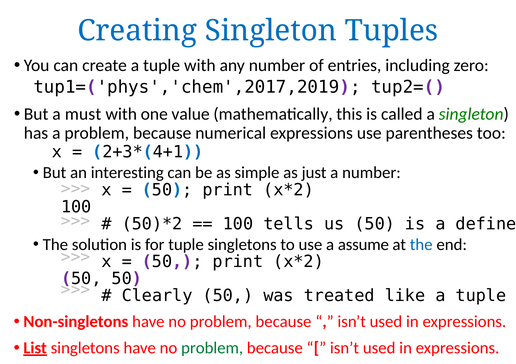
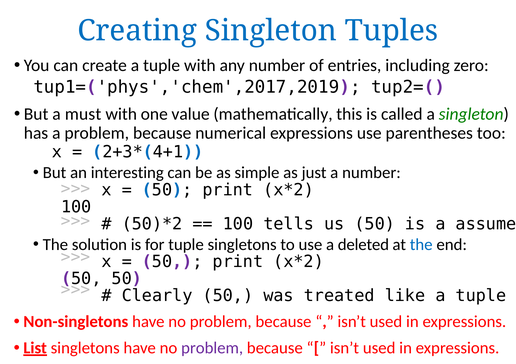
define: define -> assume (486, 224)
assume: assume -> deleted (363, 244)
problem colour: green -> purple (212, 348)
